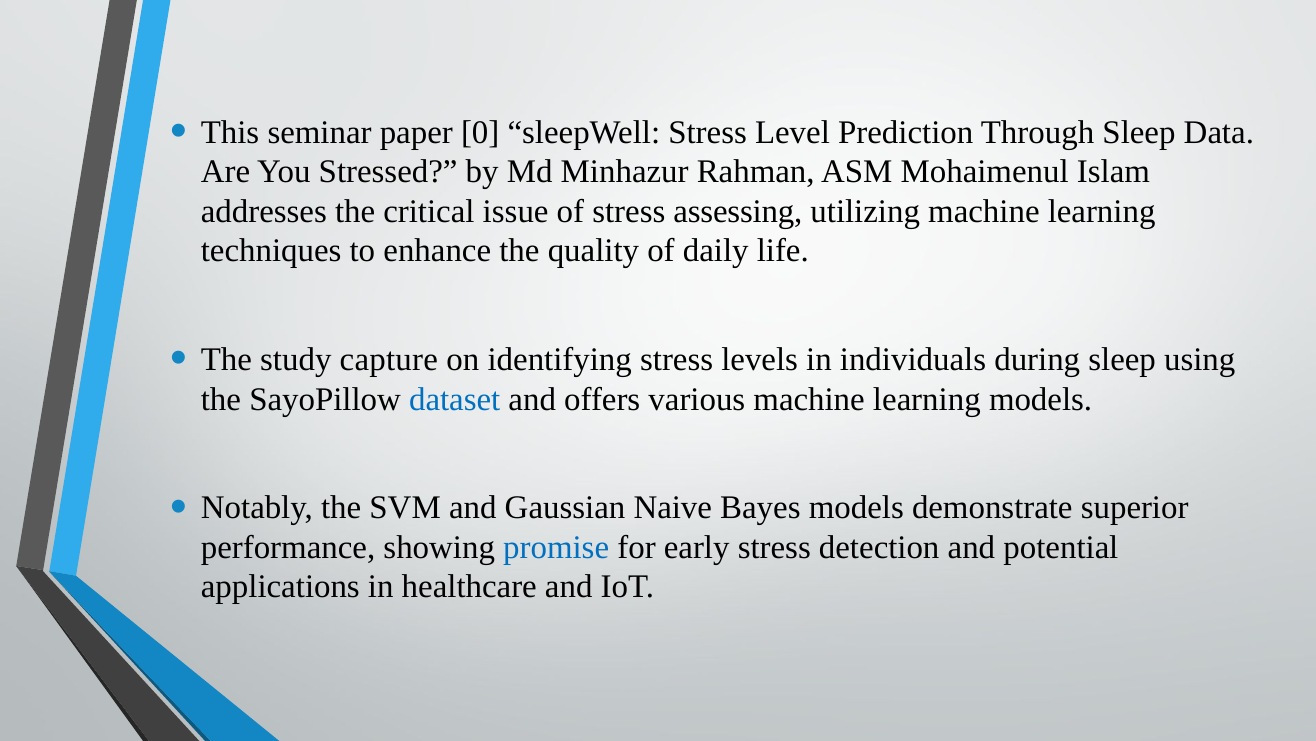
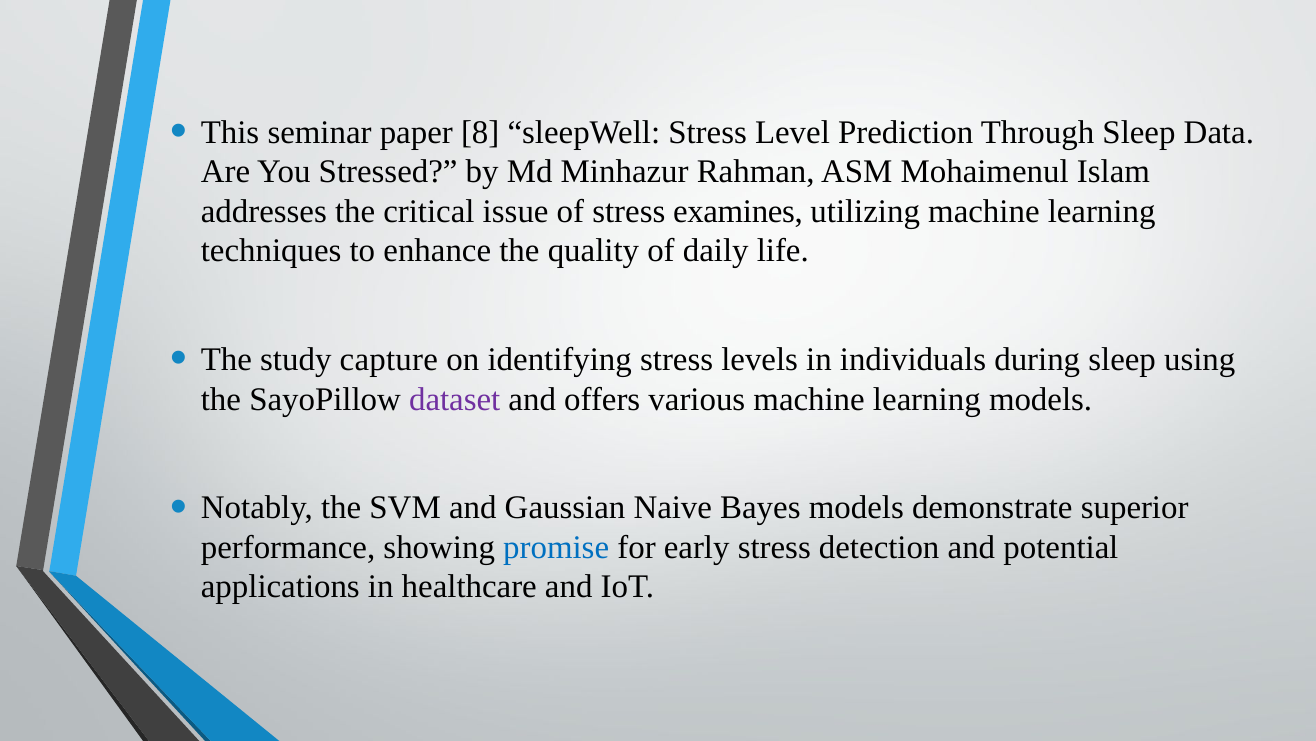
0: 0 -> 8 (480, 132)
assessing: assessing -> examines (738, 211)
dataset colour: blue -> purple (455, 399)
